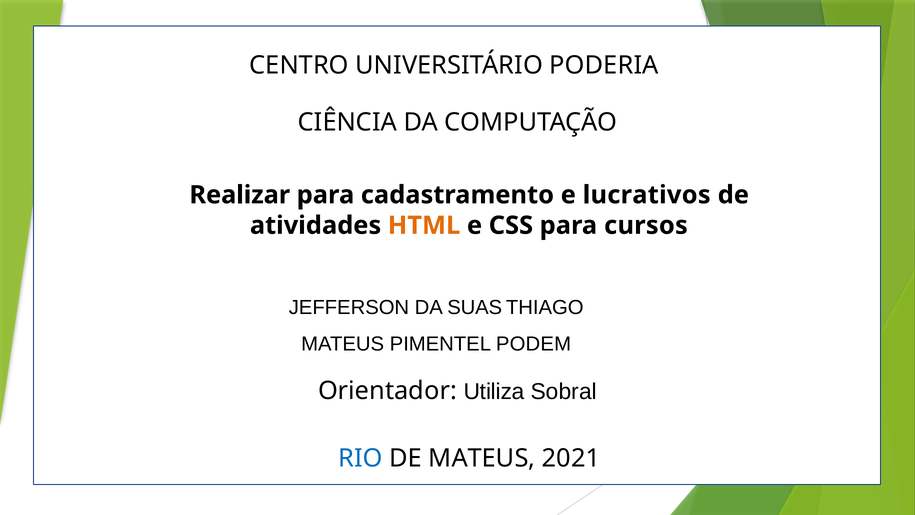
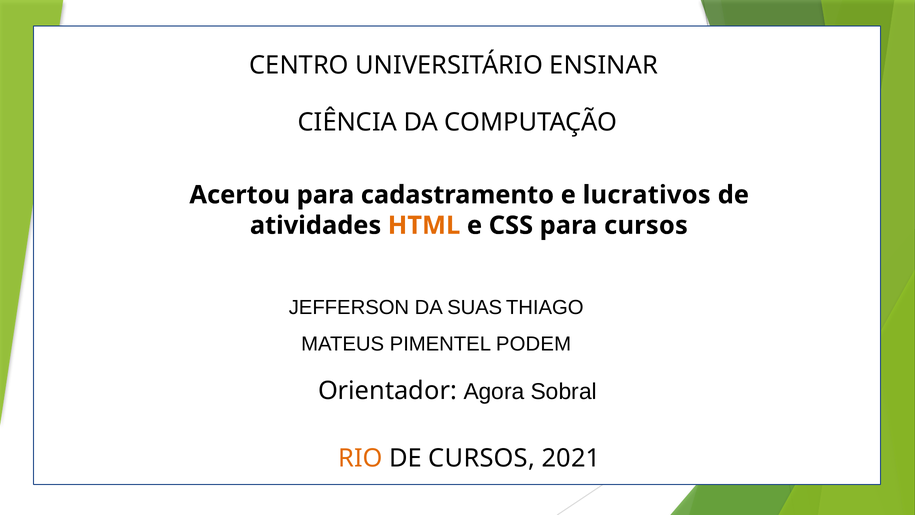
PODERIA: PODERIA -> ENSINAR (604, 65)
Realizar: Realizar -> Acertou (240, 195)
Utiliza: Utiliza -> Agora (494, 392)
RIO colour: blue -> orange (360, 458)
DE MATEUS: MATEUS -> CURSOS (482, 458)
